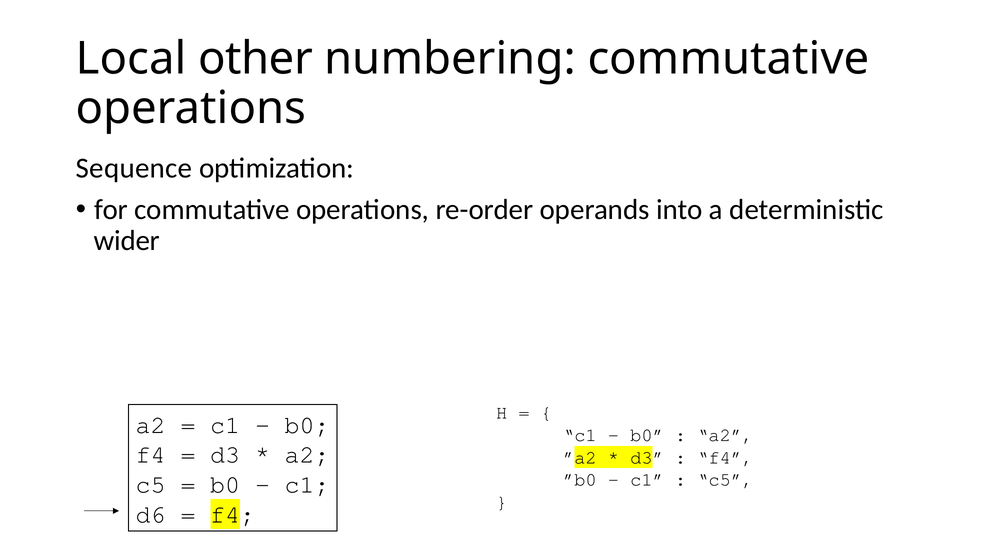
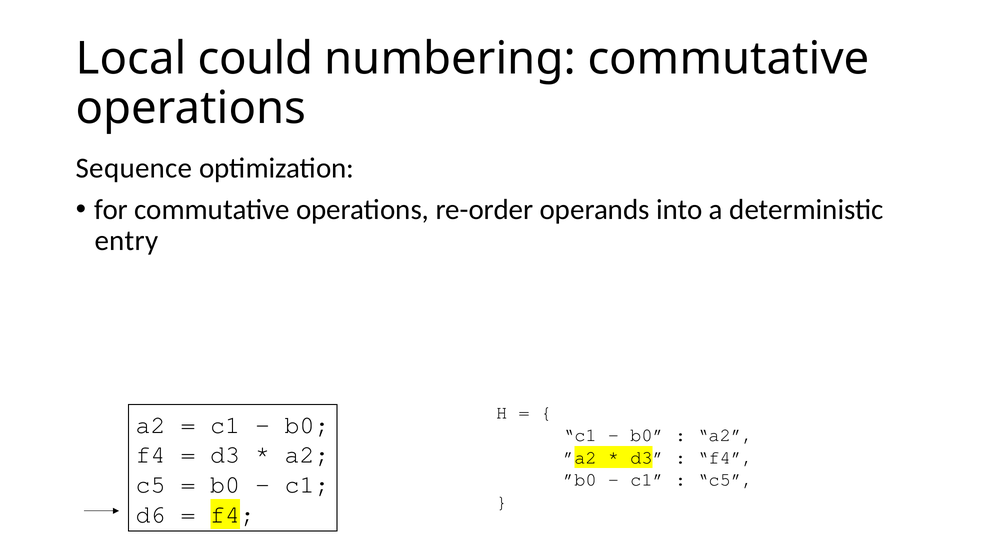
other: other -> could (256, 59)
wider: wider -> entry (127, 241)
